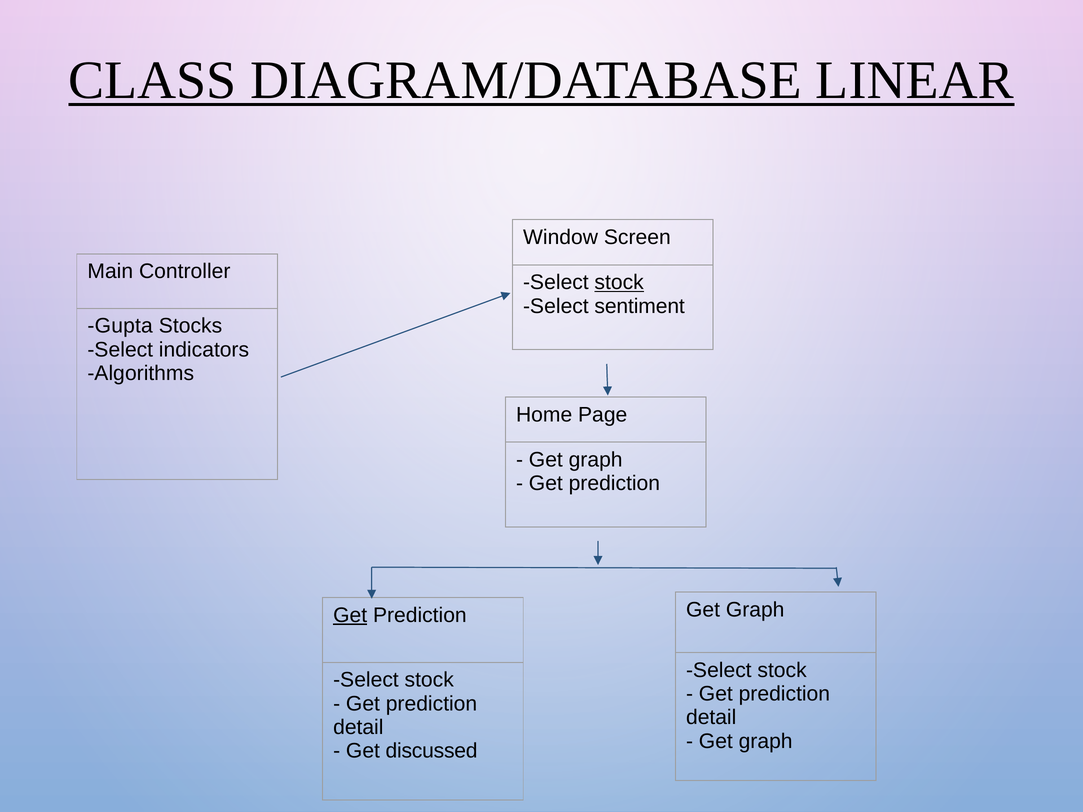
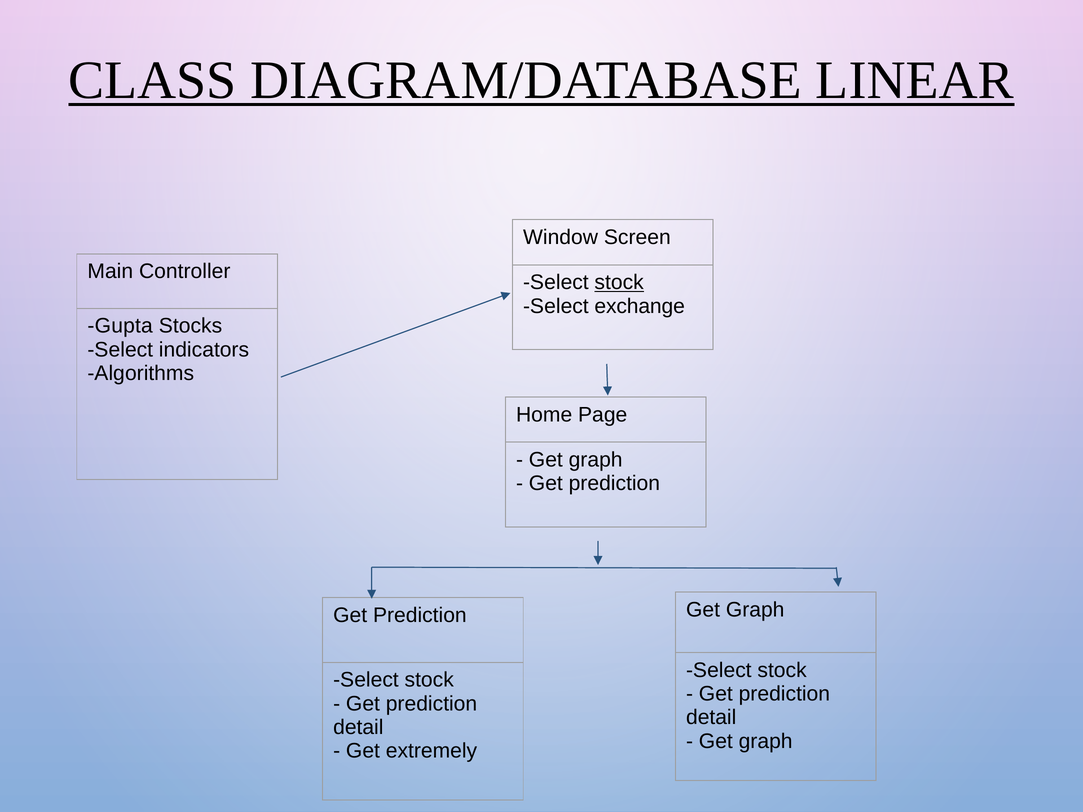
sentiment: sentiment -> exchange (640, 306)
Get underline: present -> none (350, 615)
discussed: discussed -> extremely (431, 751)
